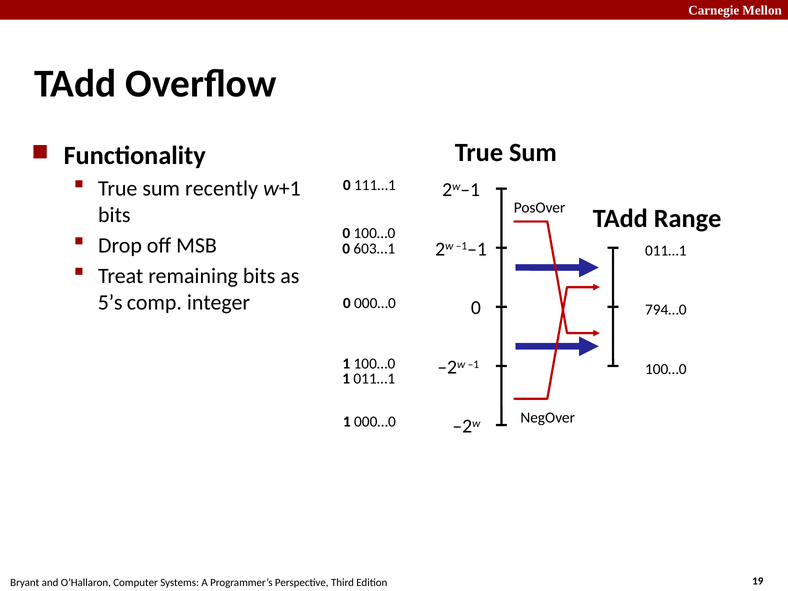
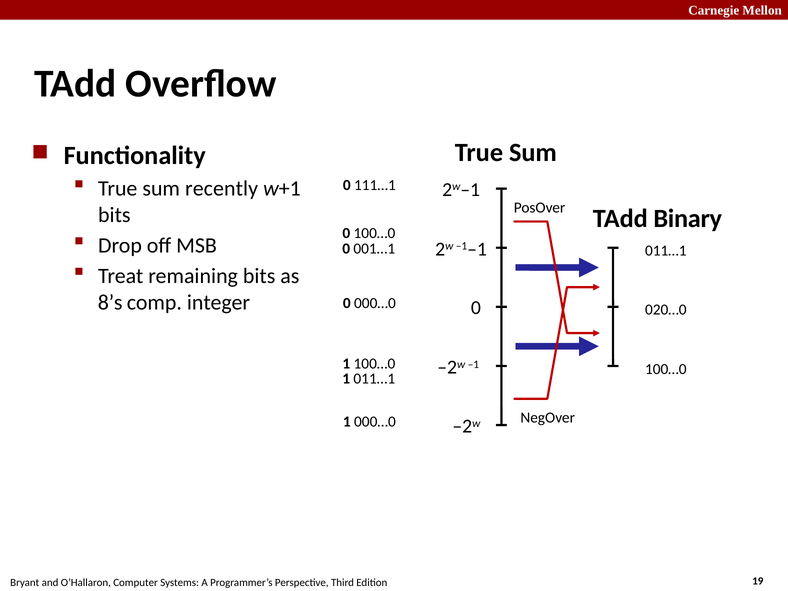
Range: Range -> Binary (688, 218)
603…1: 603…1 -> 001…1 (374, 249)
5’s: 5’s -> 8’s (110, 302)
794…0: 794…0 -> 020…0 (666, 310)
